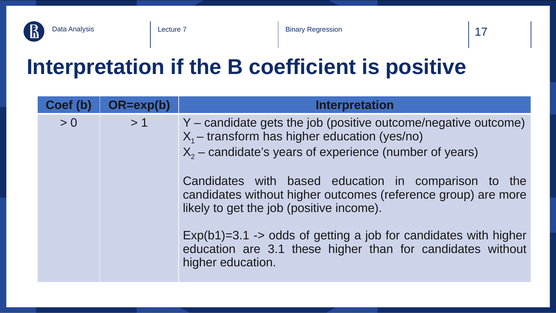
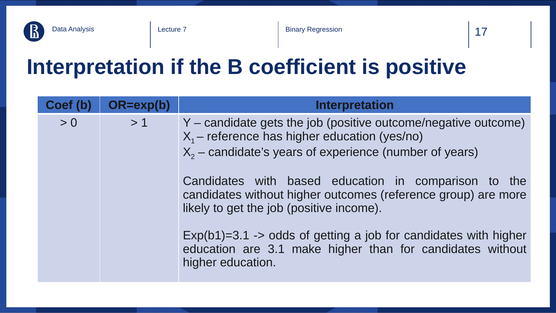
transform: transform -> reference (233, 136)
these: these -> make (307, 249)
